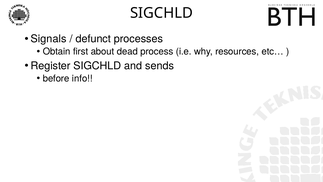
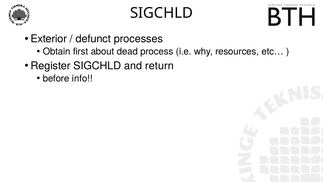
Signals: Signals -> Exterior (49, 39)
sends: sends -> return (159, 66)
